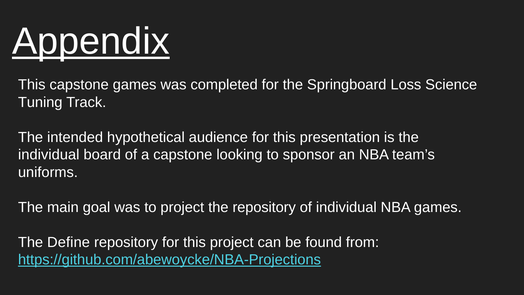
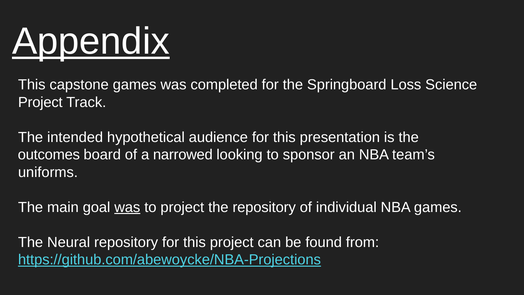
Tuning: Tuning -> Project (40, 102)
individual: individual -> outcomes (49, 155)
a capstone: capstone -> narrowed (183, 155)
was underline: none -> present (127, 207)
Define: Define -> Neural (69, 242)
